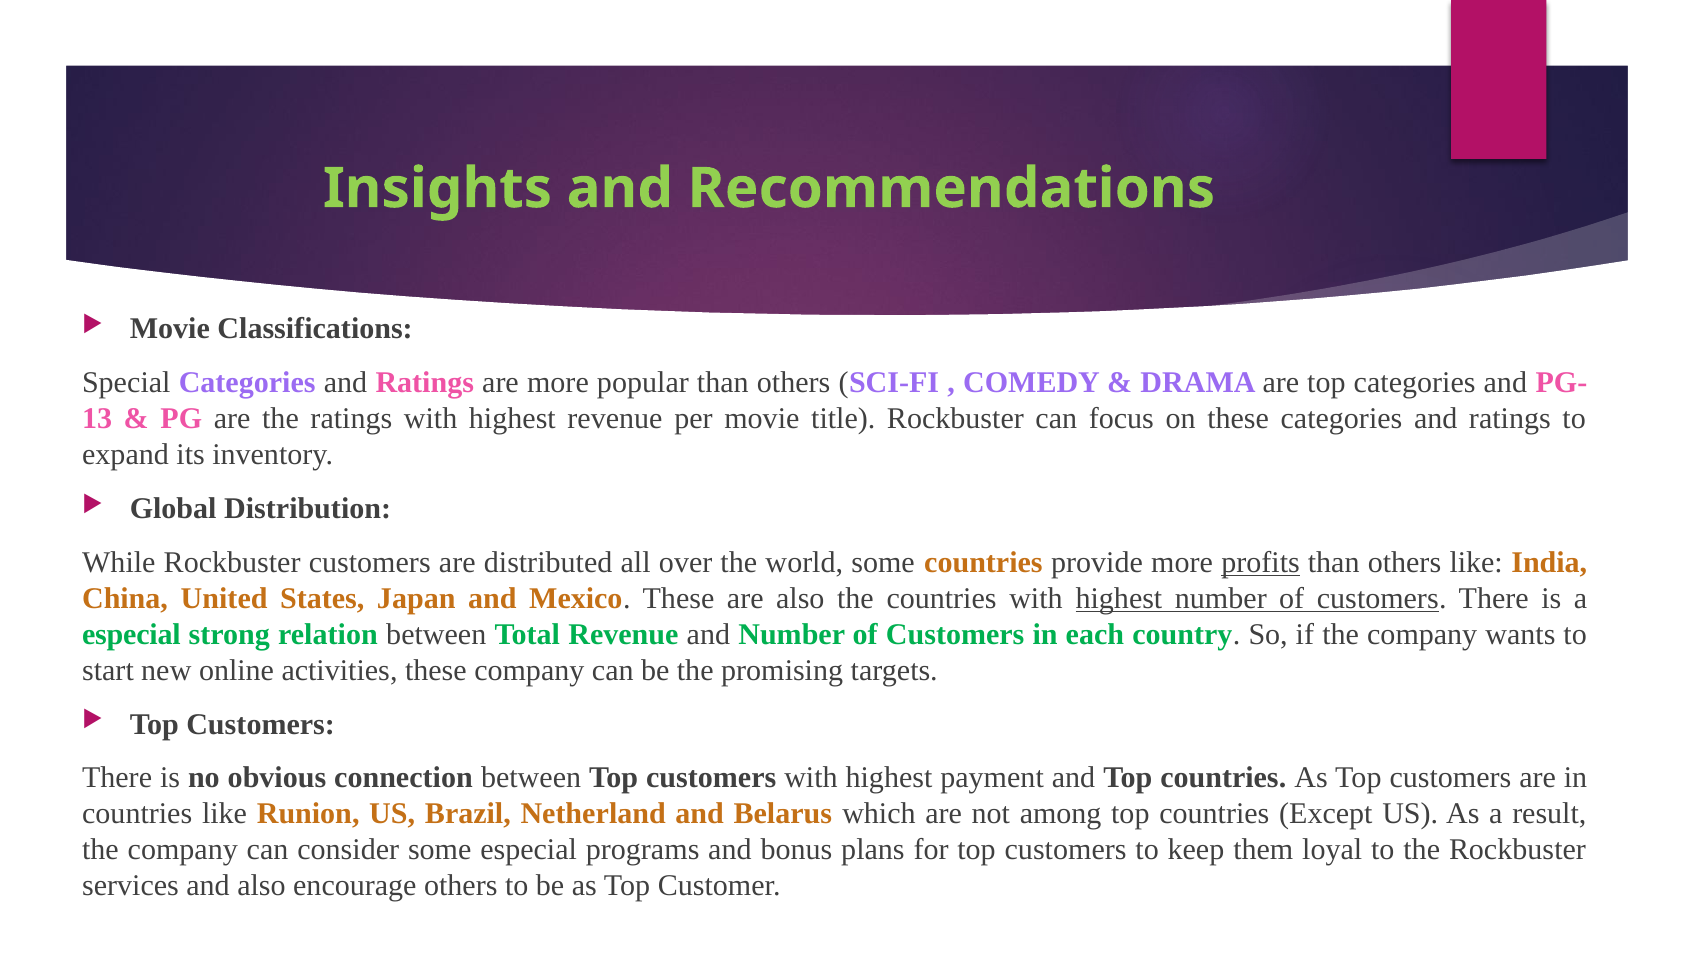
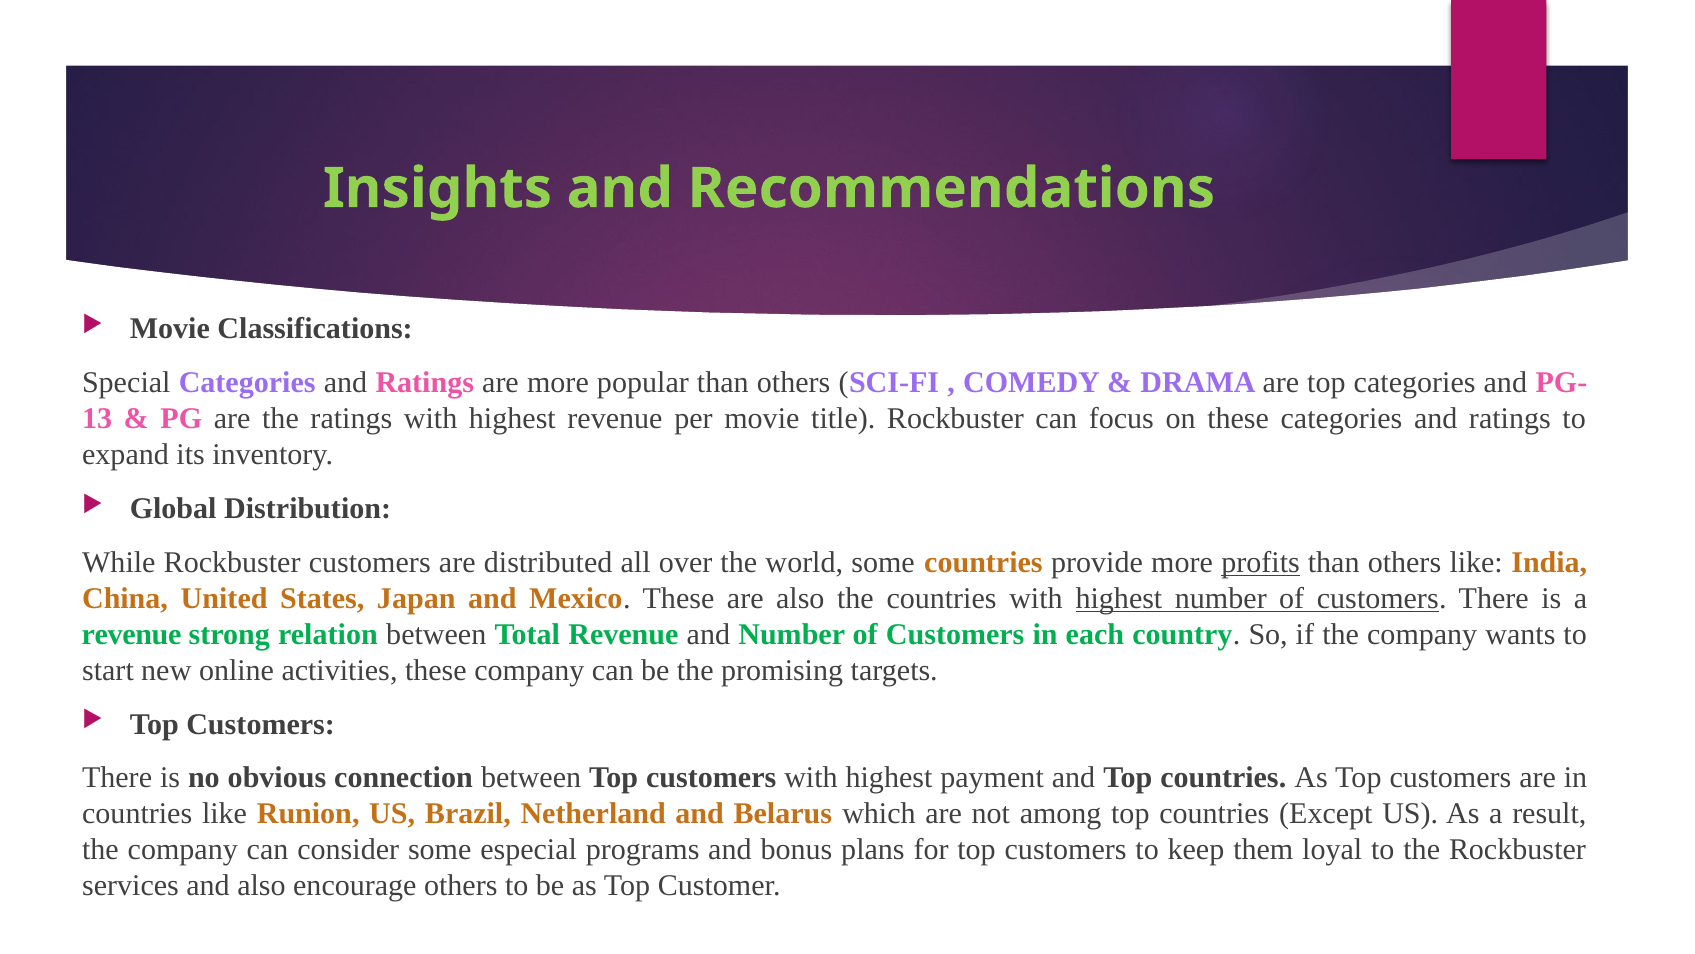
especial: especial -> revenue (131, 634)
